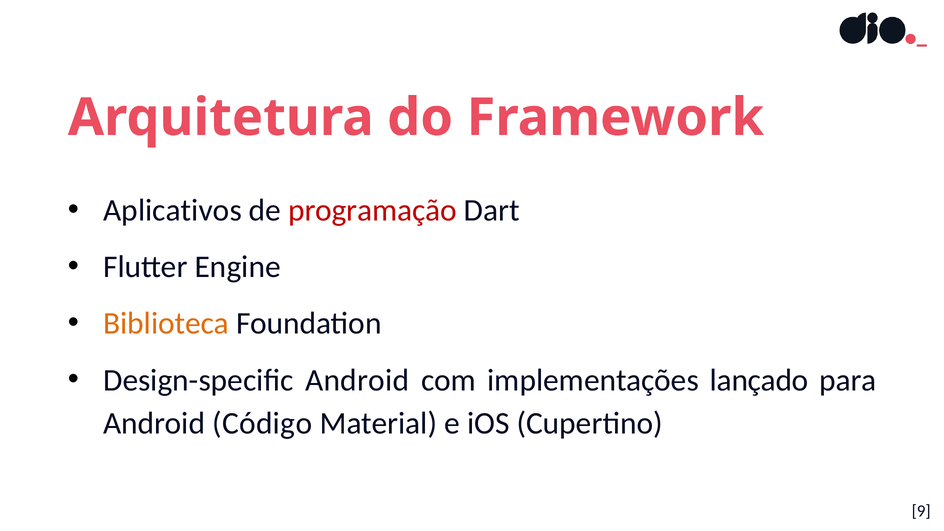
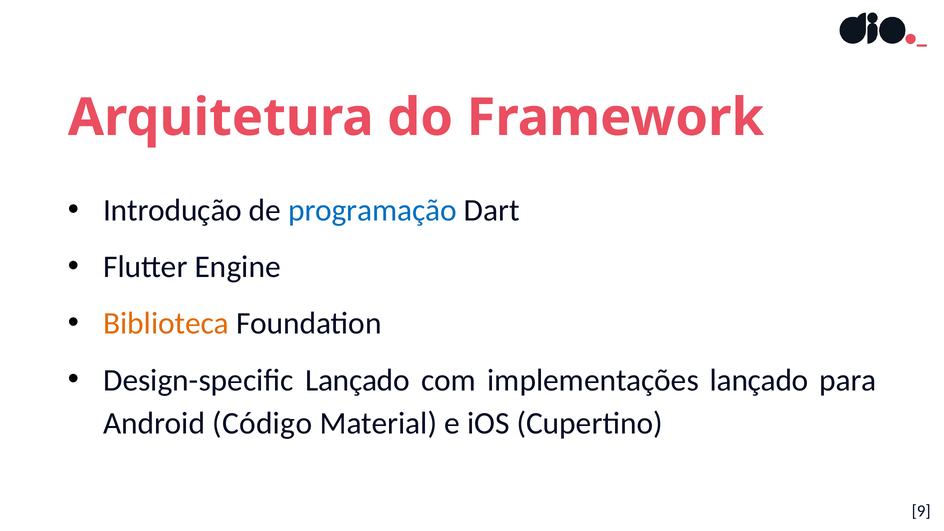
Aplicativos: Aplicativos -> Introdução (173, 211)
programação colour: red -> blue (373, 211)
Design-specific Android: Android -> Lançado (357, 380)
